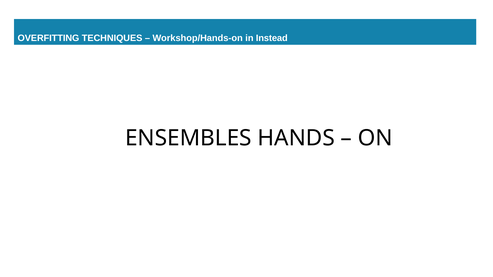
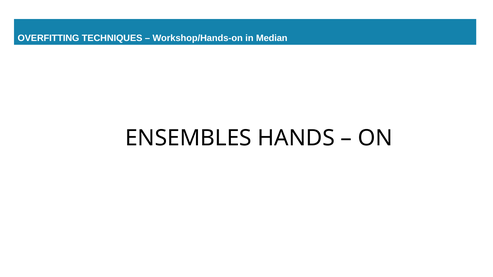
Instead: Instead -> Median (272, 38)
